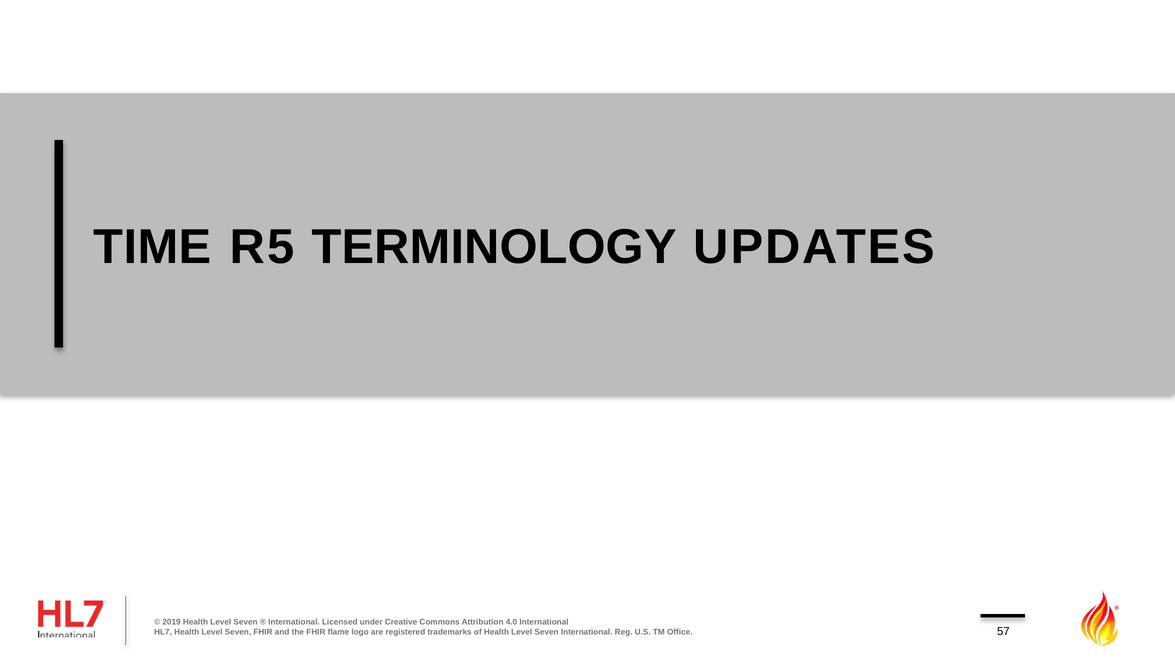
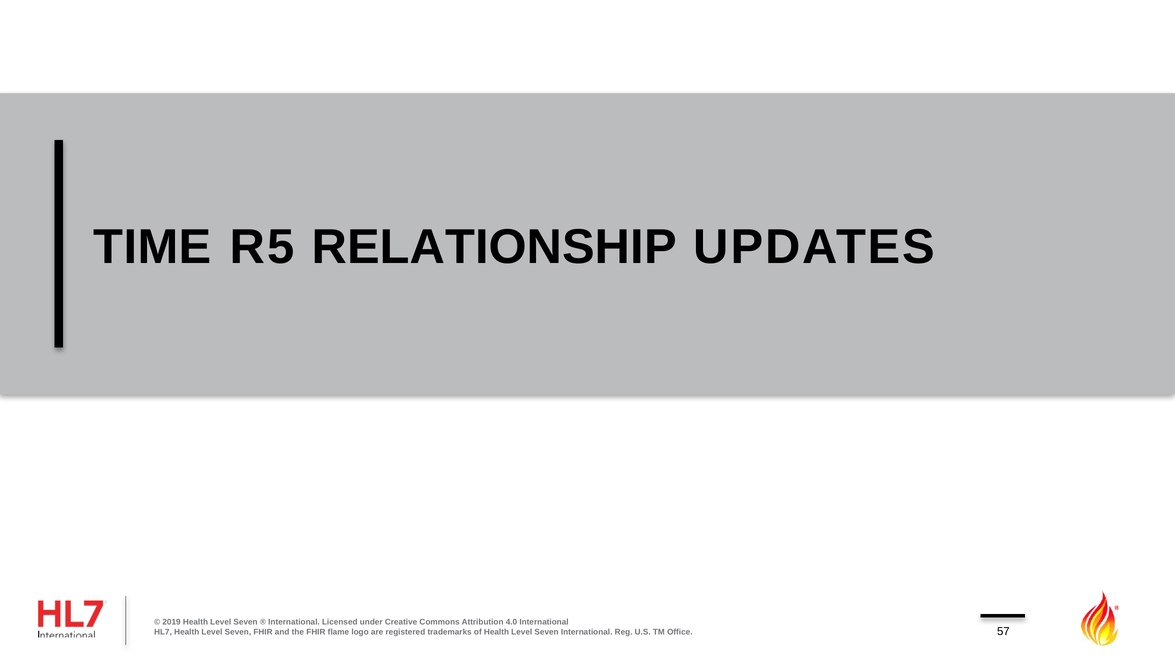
TERMINOLOGY: TERMINOLOGY -> RELATIONSHIP (494, 247)
